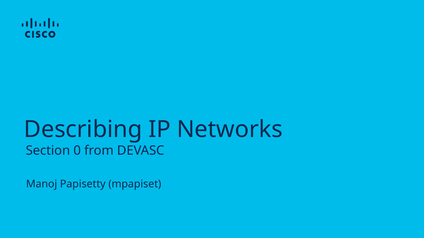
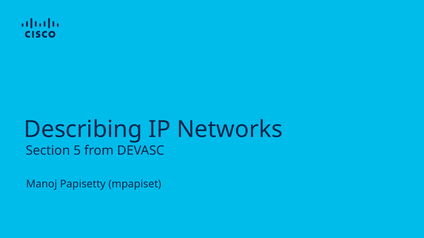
0: 0 -> 5 (77, 151)
